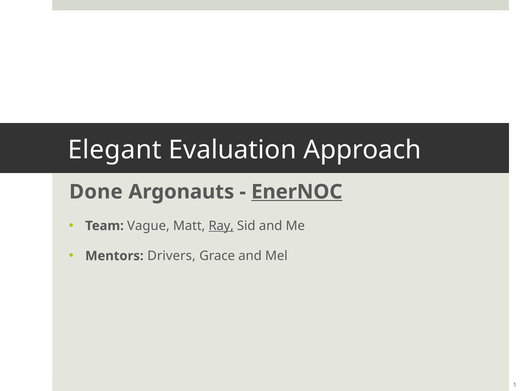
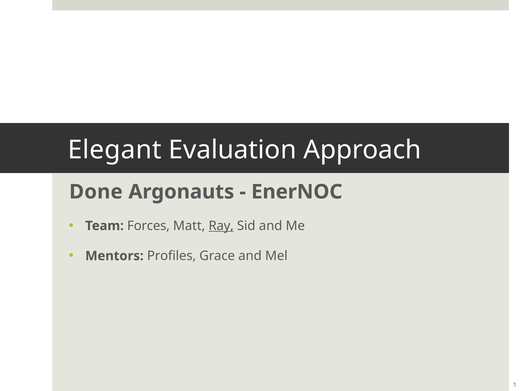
EnerNOC underline: present -> none (297, 192)
Vague: Vague -> Forces (148, 226)
Drivers: Drivers -> Profiles (172, 256)
